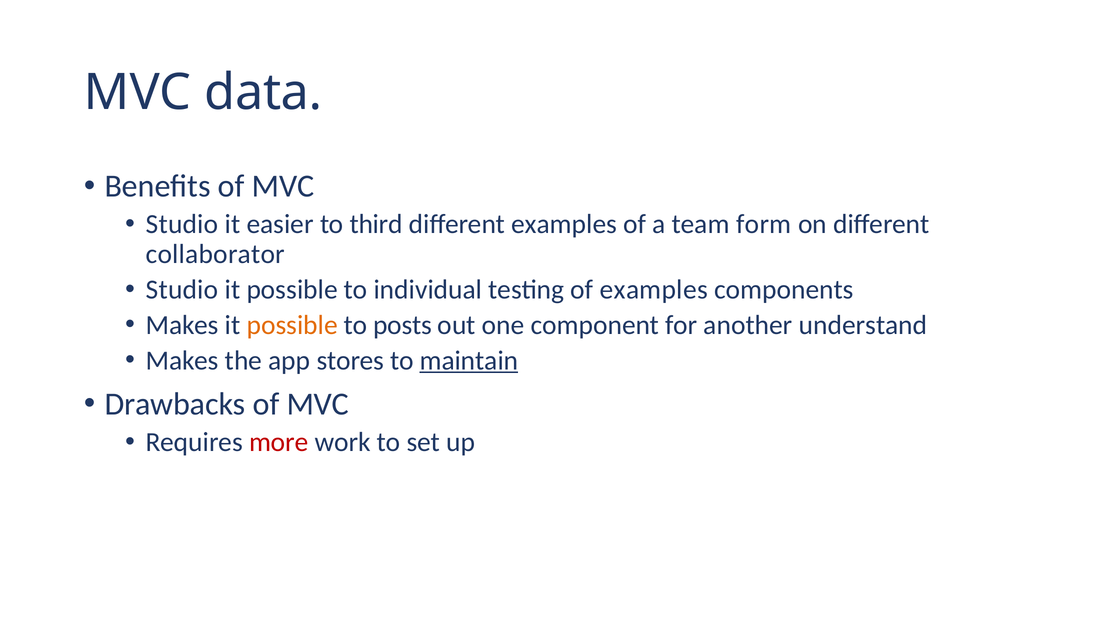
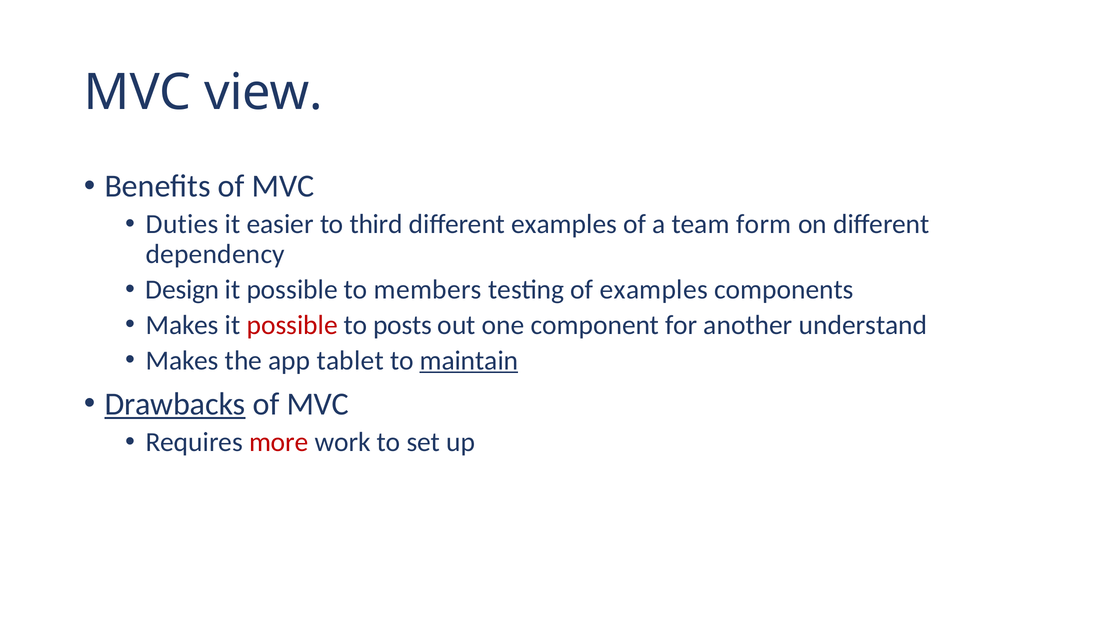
data: data -> view (264, 92)
Studio: Studio -> Duties (182, 224)
collaborator: collaborator -> dependency (215, 254)
Studio: Studio -> Design (182, 289)
individual: individual -> members (428, 289)
possible colour: orange -> red (292, 325)
stores: stores -> tablet (350, 360)
Drawbacks underline: none -> present (175, 404)
